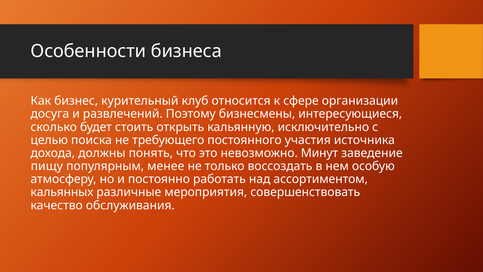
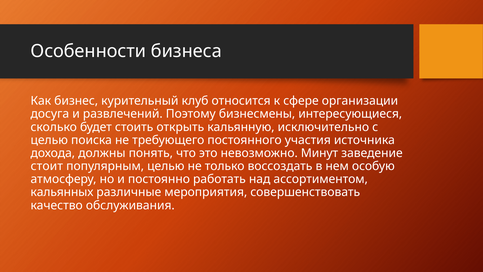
пищу: пищу -> стоит (47, 166)
популярным менее: менее -> целью (166, 166)
